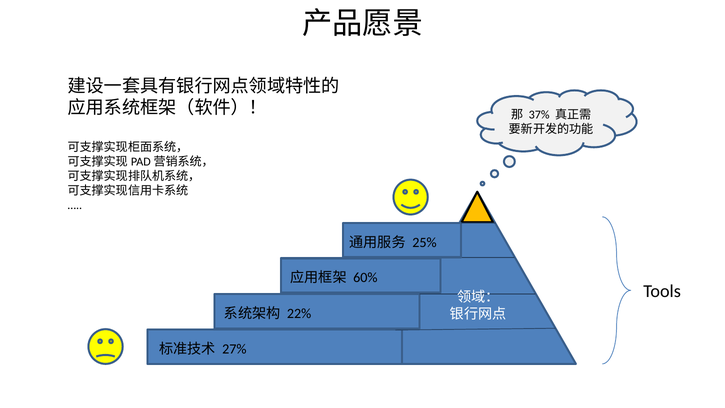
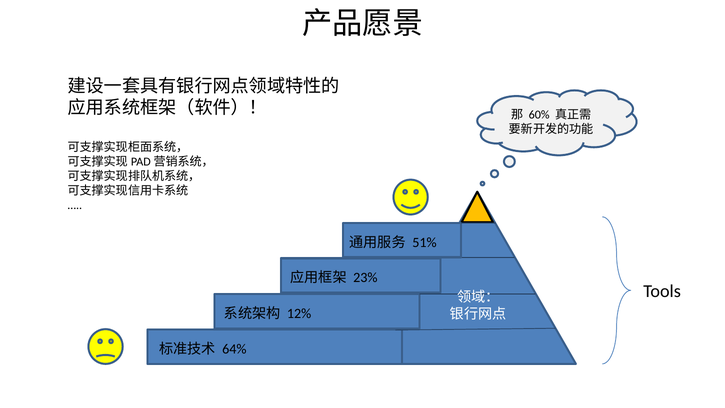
37%: 37% -> 60% (539, 115)
25%: 25% -> 51% (424, 242)
60%: 60% -> 23% (365, 277)
22%: 22% -> 12% (299, 313)
27%: 27% -> 64% (234, 349)
